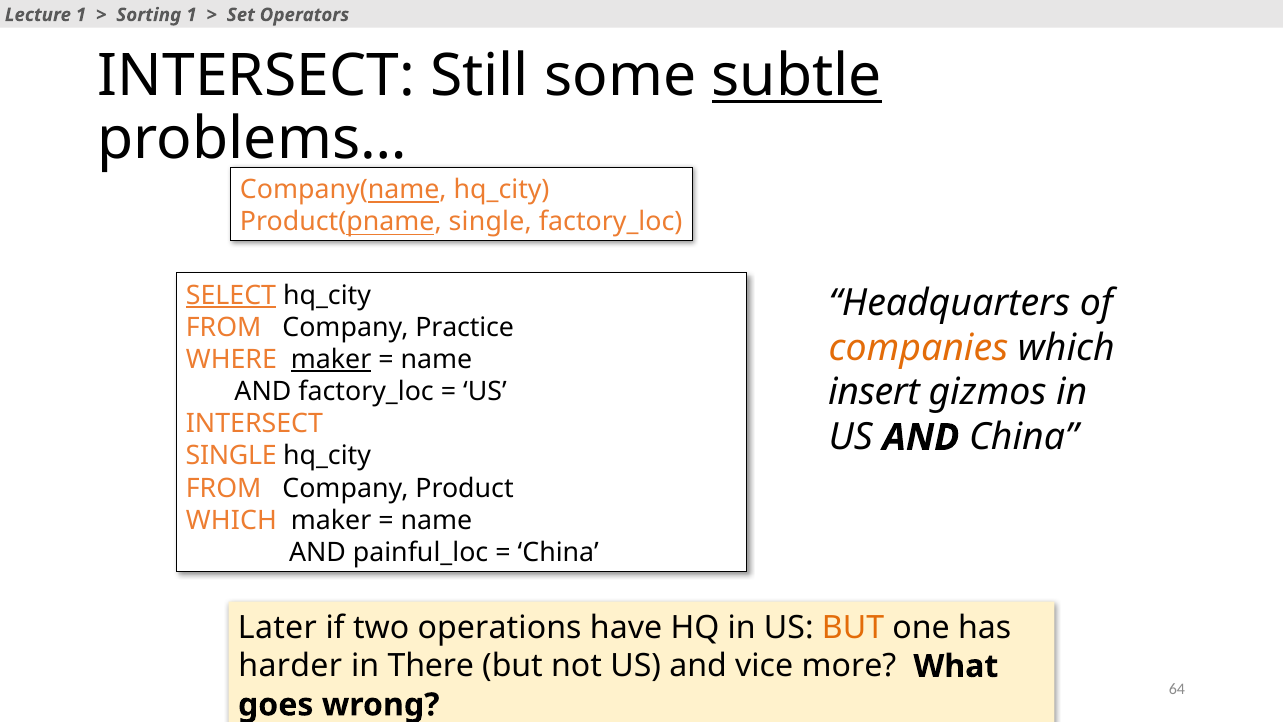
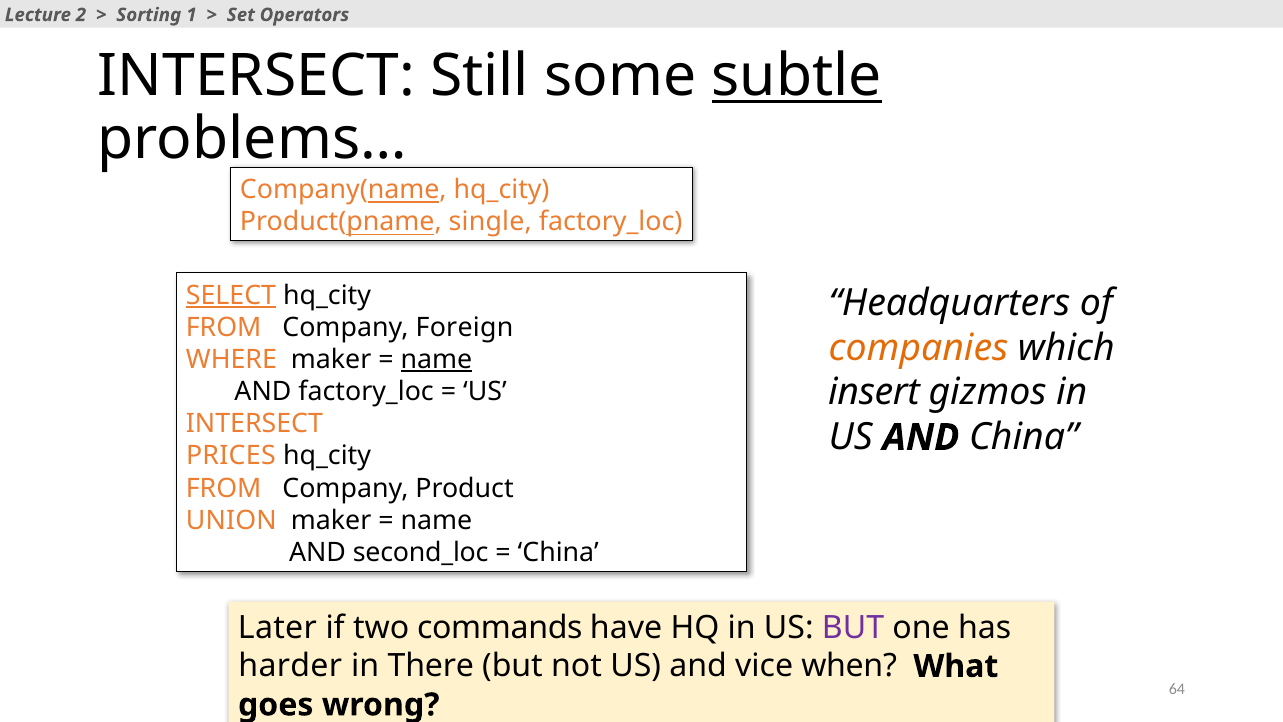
Lecture 1: 1 -> 2 (81, 15)
Practice: Practice -> Foreign (464, 328)
maker underline: present -> none (331, 360)
name underline: none -> present (436, 360)
SINGLE: SINGLE -> PRICES (231, 456)
WHICH: WHICH -> UNION (231, 520)
painful_loc: painful_loc -> second_loc (421, 552)
operations: operations -> commands (500, 628)
BUT colour: orange -> purple (853, 628)
more: more -> when (849, 666)
